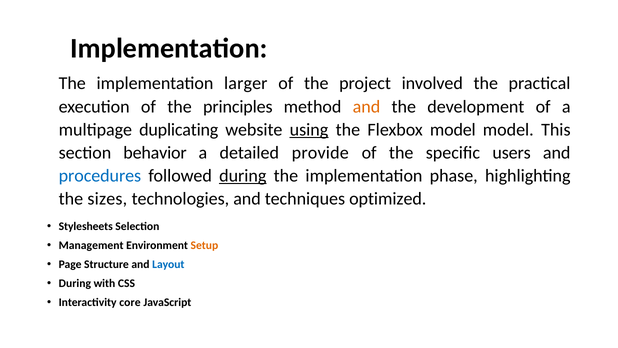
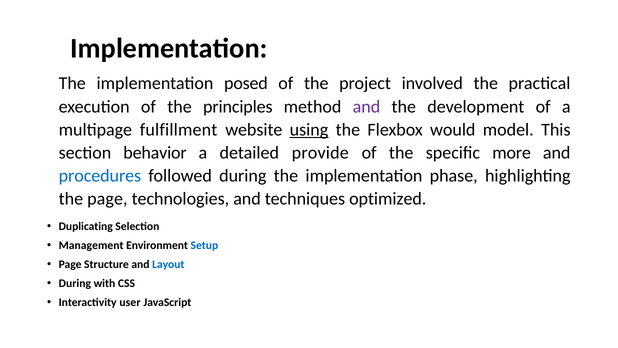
larger: larger -> posed (246, 83)
and colour: orange -> purple (366, 106)
duplicating: duplicating -> fulfillment (179, 130)
Flexbox model: model -> would (453, 130)
users: users -> more (512, 153)
during underline: present -> none (243, 176)
the sizes: sizes -> page (107, 199)
Stylesheets: Stylesheets -> Duplicating (86, 226)
Setup colour: orange -> blue (204, 245)
core: core -> user (130, 302)
